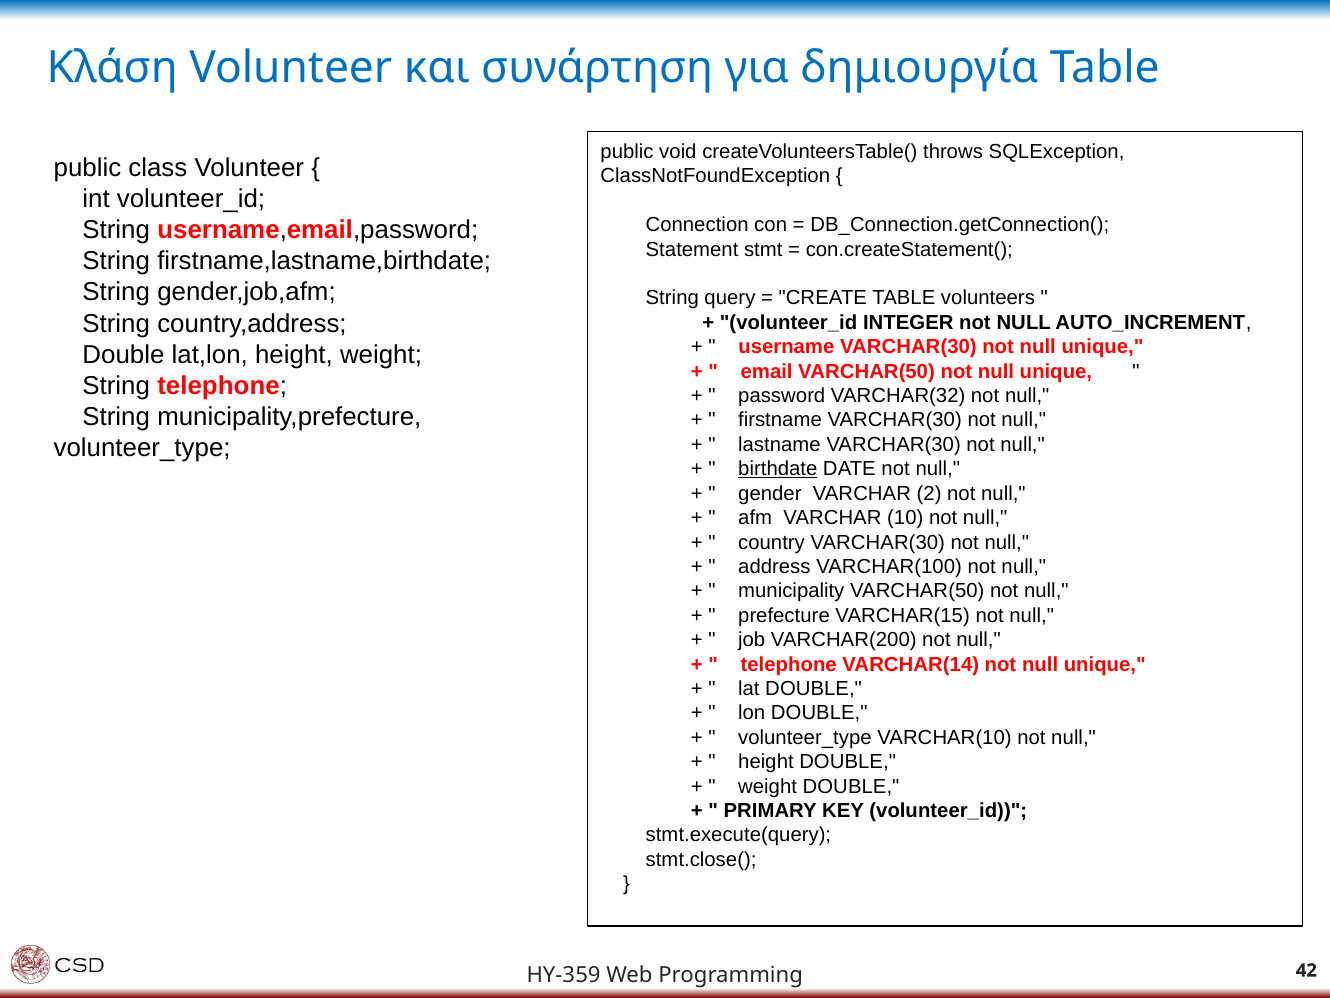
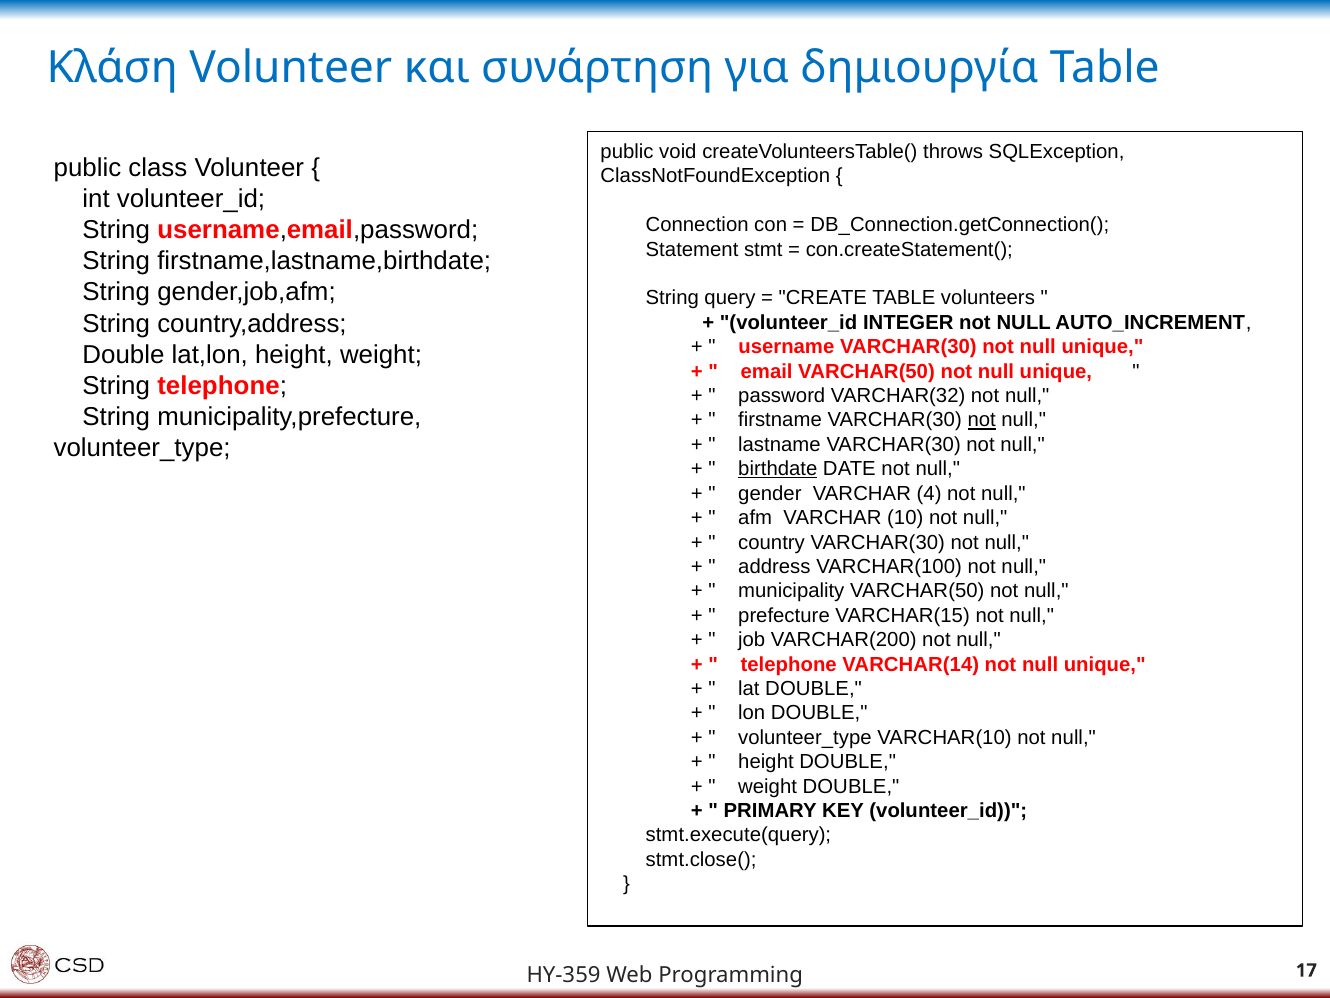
not underline: none -> present (982, 420)
2: 2 -> 4 (929, 493)
42: 42 -> 17 (1306, 970)
